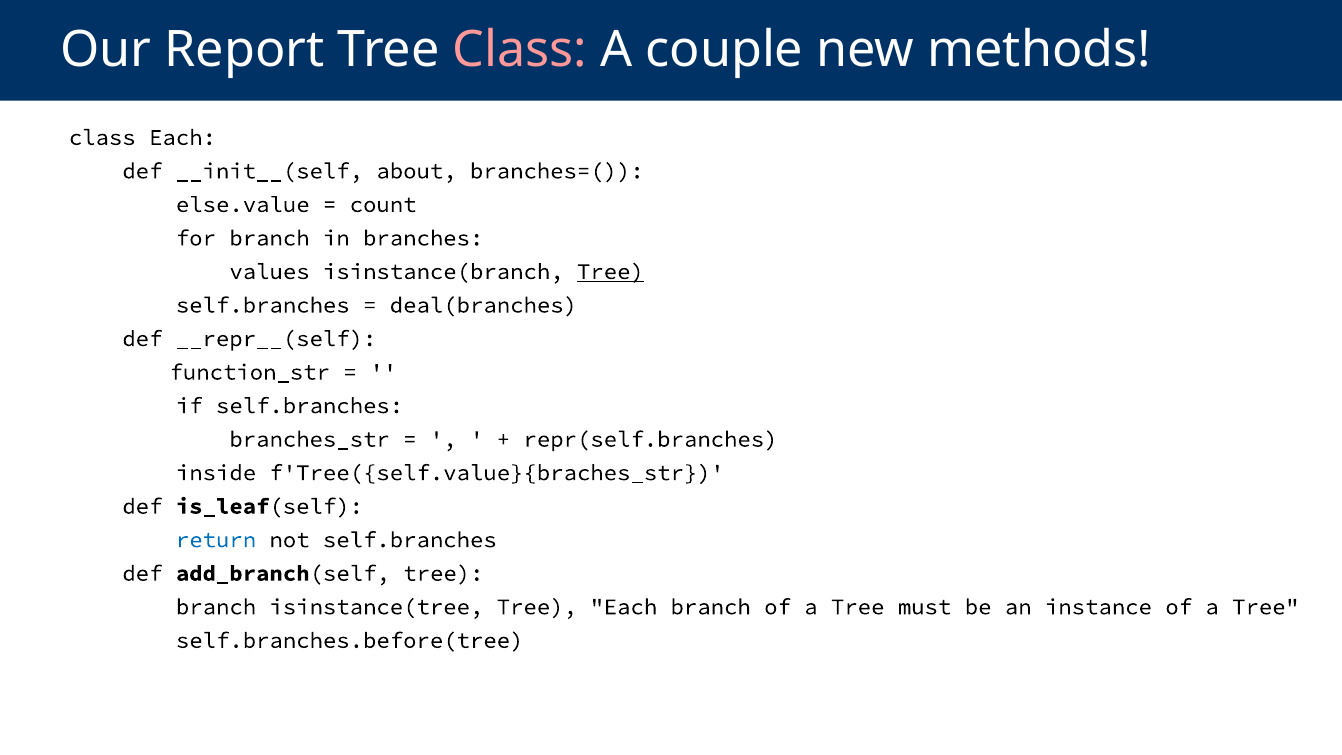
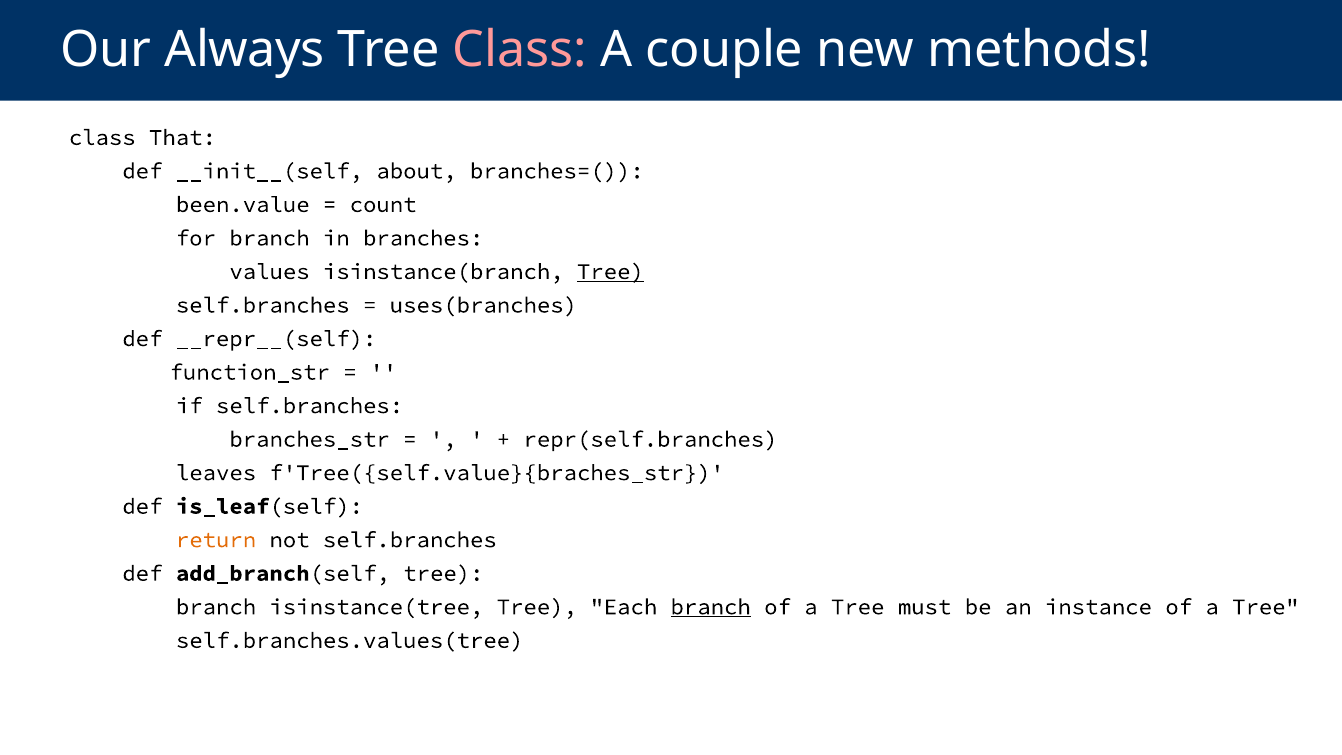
Report: Report -> Always (245, 50)
class Each: Each -> That (182, 137)
else.value: else.value -> been.value (243, 205)
deal(branches: deal(branches -> uses(branches (483, 305)
inside: inside -> leaves (216, 473)
return colour: blue -> orange (216, 540)
branch underline: none -> present (711, 607)
self.branches.before(tree: self.branches.before(tree -> self.branches.values(tree (350, 640)
